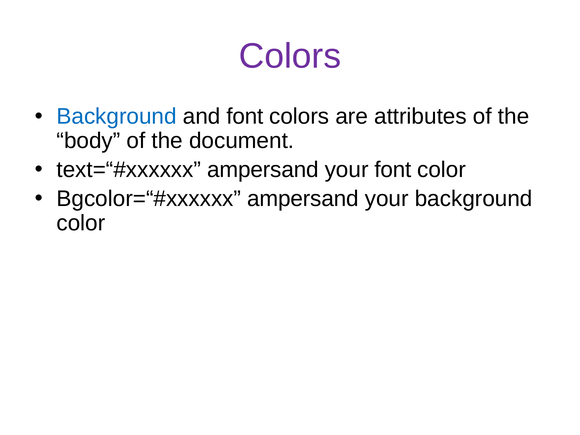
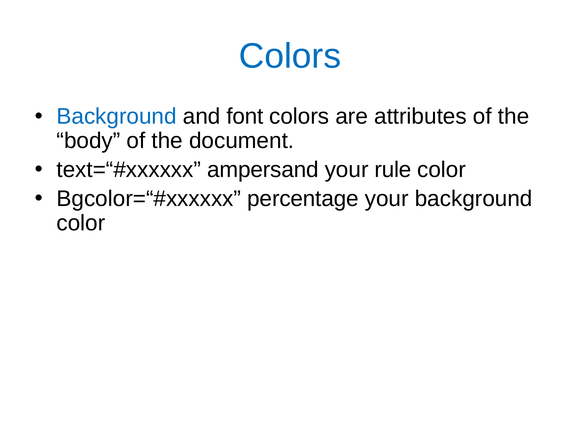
Colors colour: purple -> blue (290, 56)
your font: font -> rule (393, 170)
ampersand: ampersand -> percentage (303, 199)
